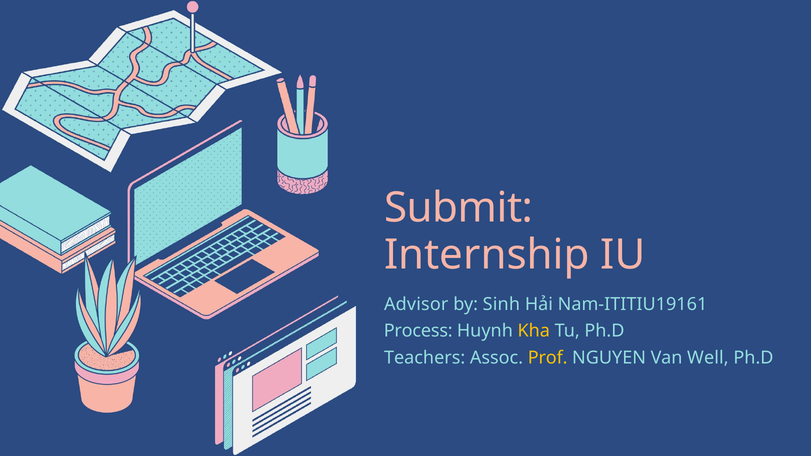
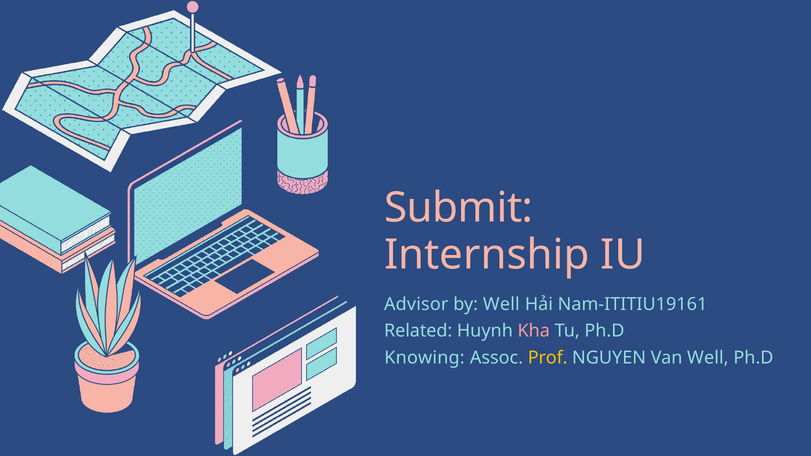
by Sinh: Sinh -> Well (501, 304)
Process: Process -> Related (418, 331)
Kha colour: yellow -> pink (534, 331)
Teachers: Teachers -> Knowing (425, 358)
